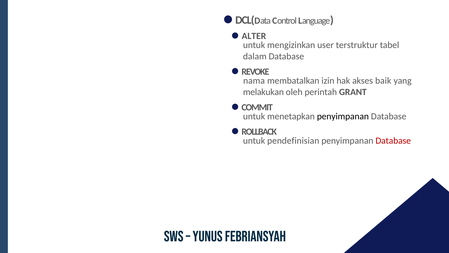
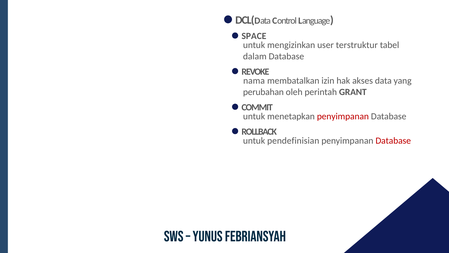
ALTER: ALTER -> SPACE (254, 36)
akses baik: baik -> data (383, 81)
melakukan: melakukan -> perubahan (263, 92)
penyimpanan colour: black -> red (343, 116)
